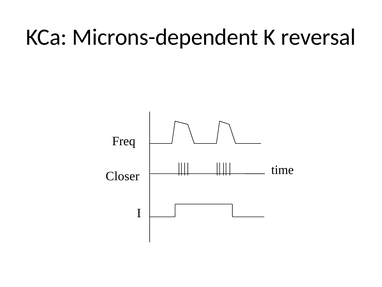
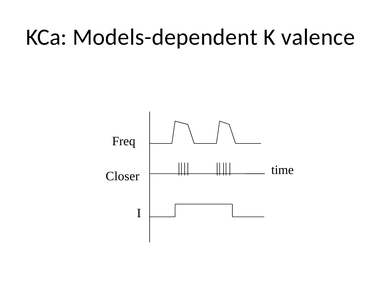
Microns-dependent: Microns-dependent -> Models-dependent (165, 37)
reversal: reversal -> valence (318, 37)
